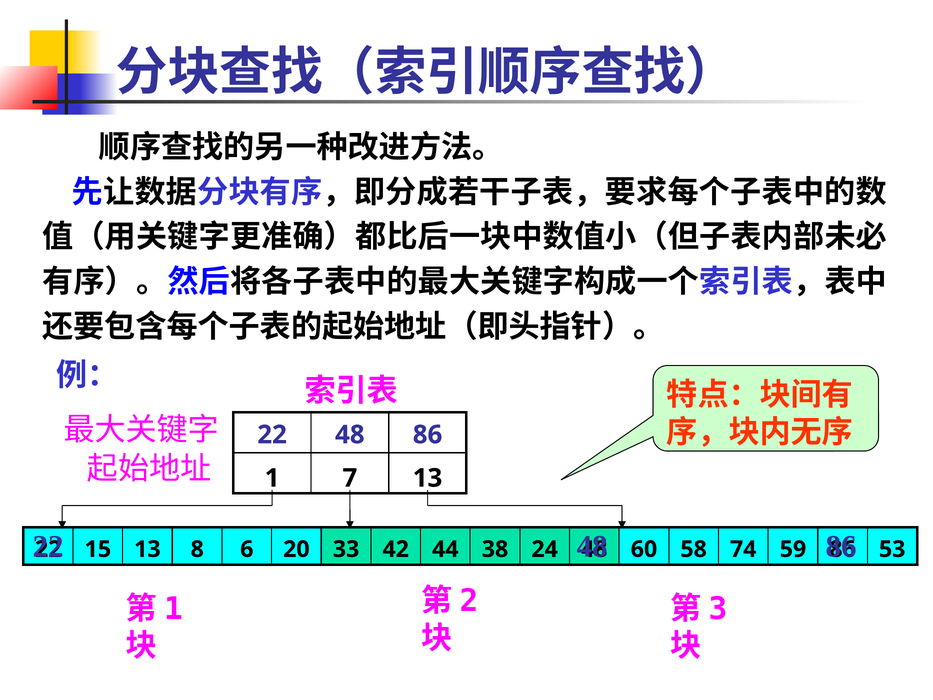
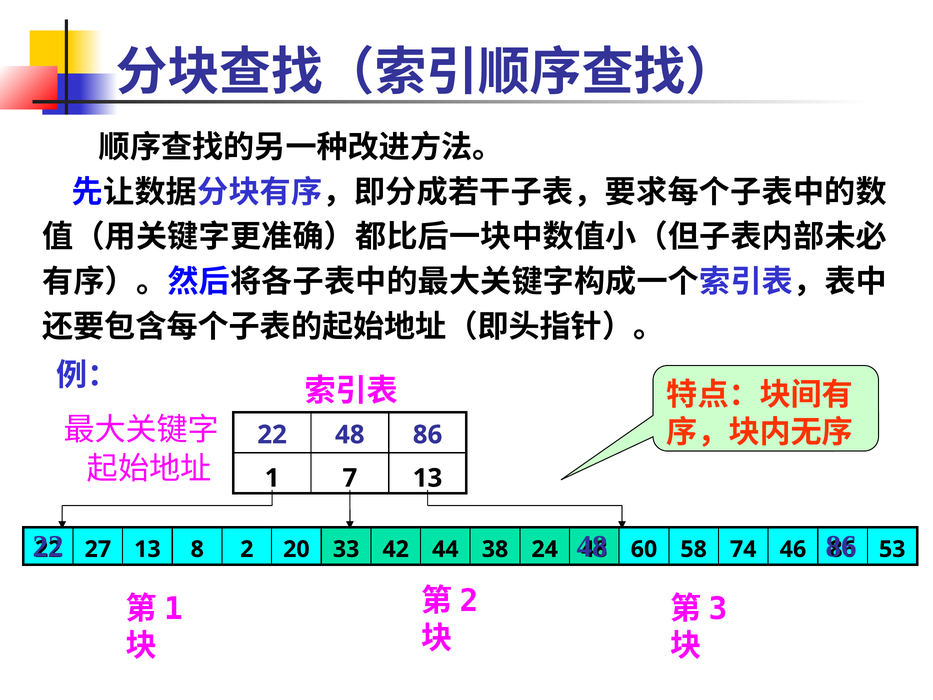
15: 15 -> 27 (98, 549)
6: 6 -> 2 (247, 549)
59: 59 -> 46 (793, 549)
